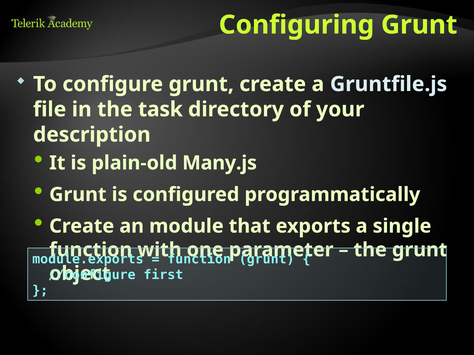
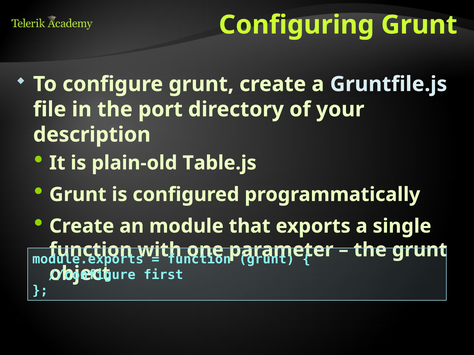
task: task -> port (160, 110)
Many.js: Many.js -> Table.js (220, 163)
